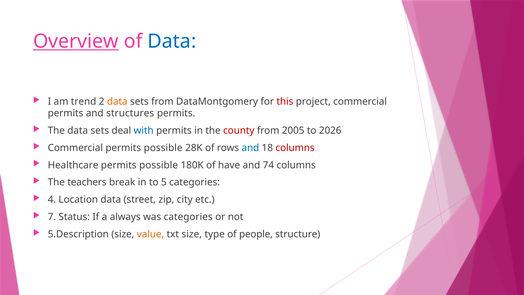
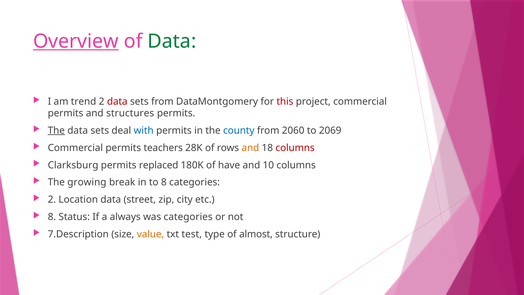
Data colour: blue -> green (172, 41)
data colour: orange -> red (117, 101)
The underline: none -> present (56, 130)
county colour: red -> blue (239, 130)
2005: 2005 -> 2060 (293, 130)
2026: 2026 -> 2069 (330, 130)
Commercial permits possible: possible -> teachers (163, 148)
and colour: blue -> orange (250, 148)
Healthcare: Healthcare -> Clarksburg (73, 165)
possible: possible -> replaced (159, 165)
74: 74 -> 10 (268, 165)
teachers: teachers -> growing (87, 182)
to 5: 5 -> 8 (164, 182)
4: 4 -> 2 (52, 199)
7: 7 -> 8 (52, 217)
5.Description: 5.Description -> 7.Description (78, 234)
txt size: size -> test (192, 234)
people: people -> almost (256, 234)
